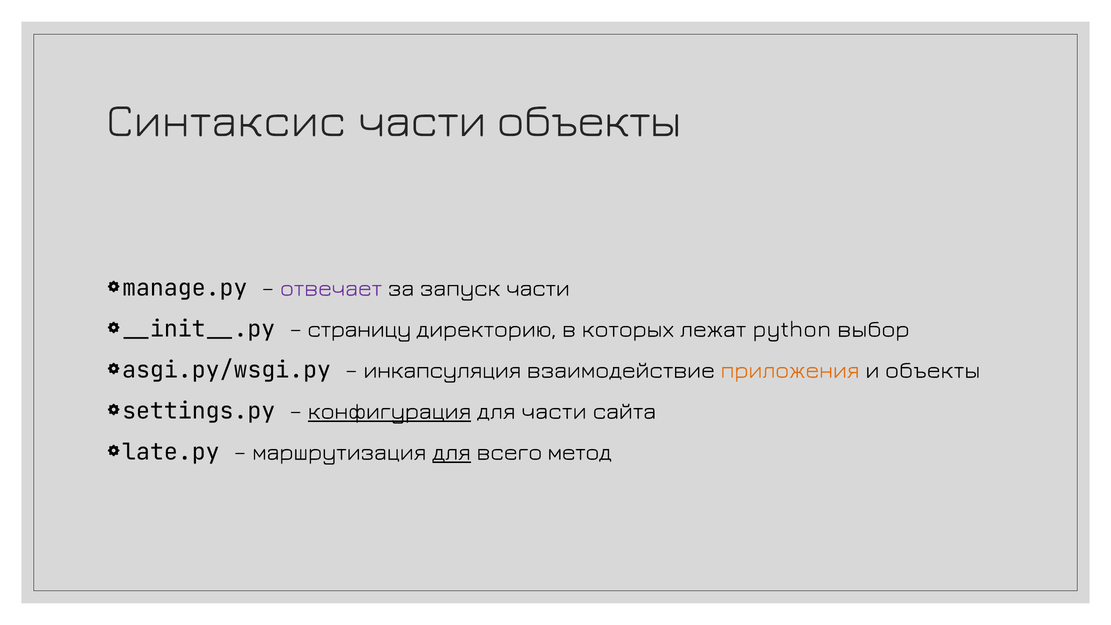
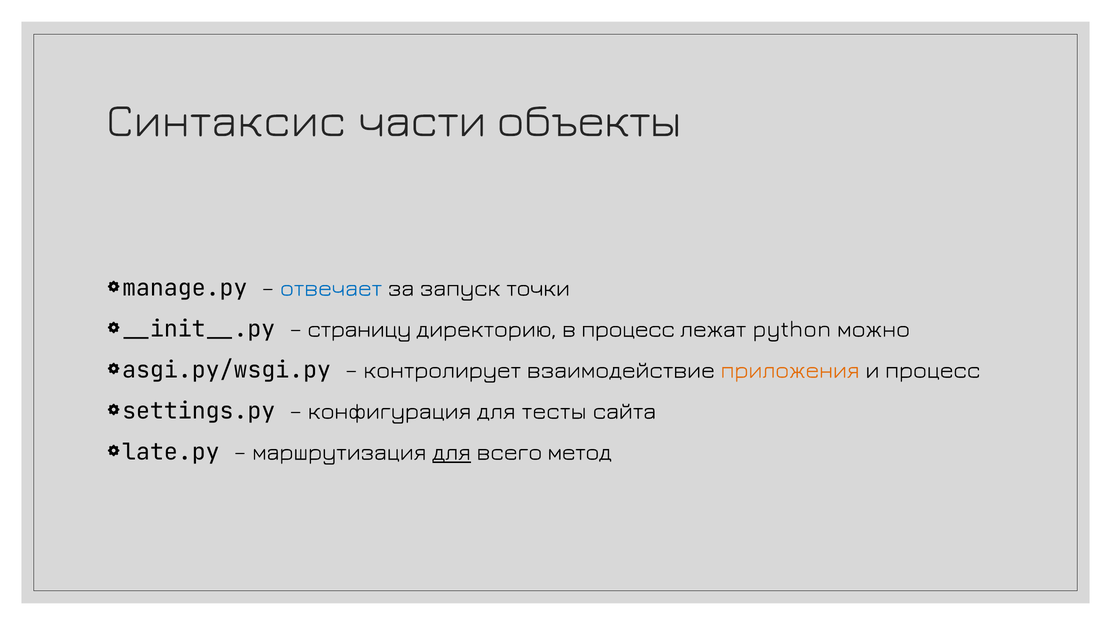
отвечает colour: purple -> blue (331, 288)
запуск части: части -> точки (538, 288)
в которых: которых -> процесс (628, 329)
выбор: выбор -> можно (873, 329)
инкапсуляция: инкапсуляция -> контролирует (442, 370)
и объекты: объекты -> процесс (933, 370)
конфигурация underline: present -> none (390, 411)
для части: части -> тесты (554, 411)
